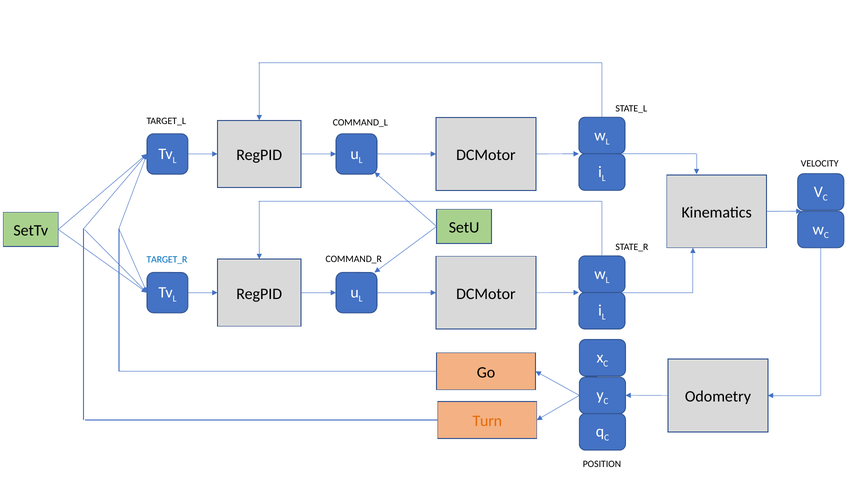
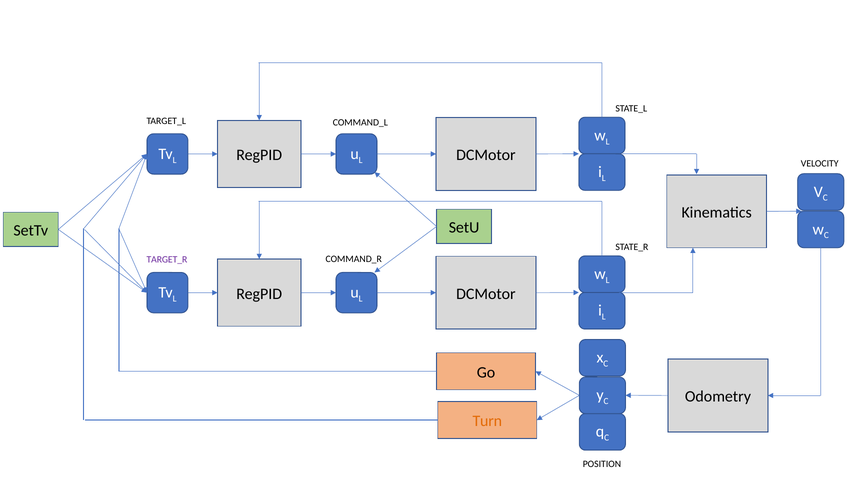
TARGET_R colour: blue -> purple (167, 260)
